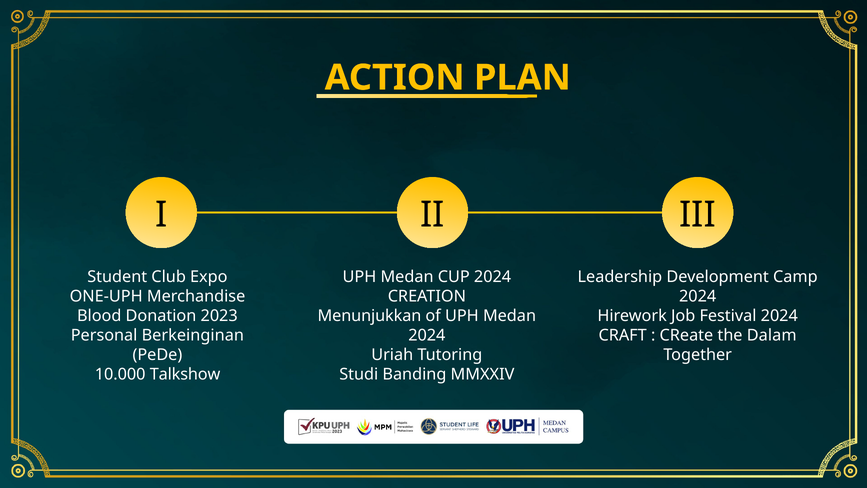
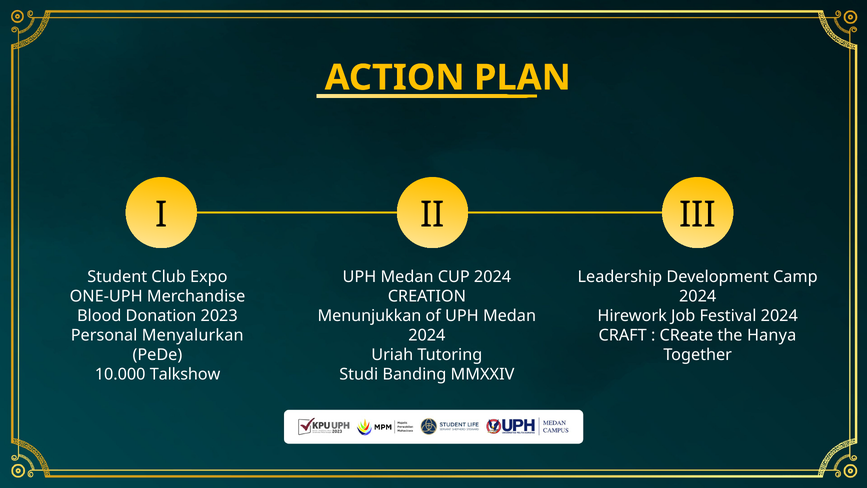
Berkeinginan: Berkeinginan -> Menyalurkan (193, 335)
Dalam: Dalam -> Hanya (772, 335)
